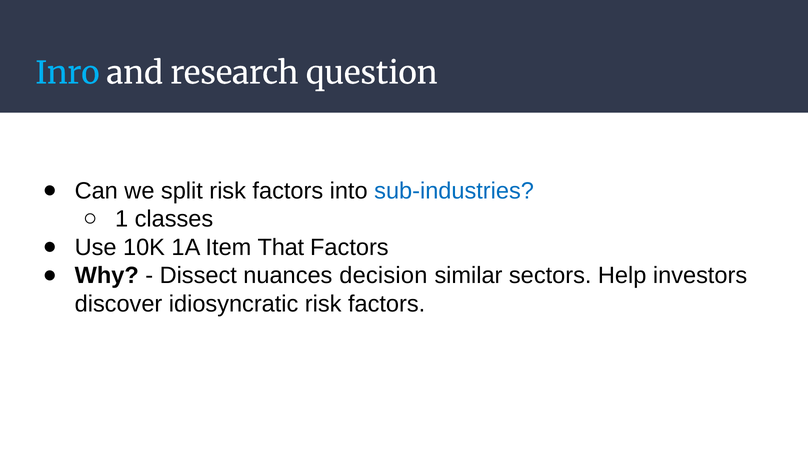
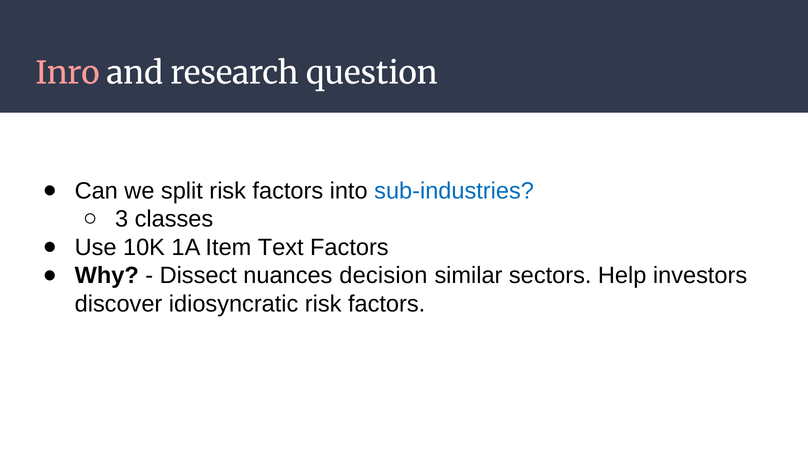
Inro colour: light blue -> pink (68, 73)
1: 1 -> 3 (122, 219)
That: That -> Text (281, 248)
